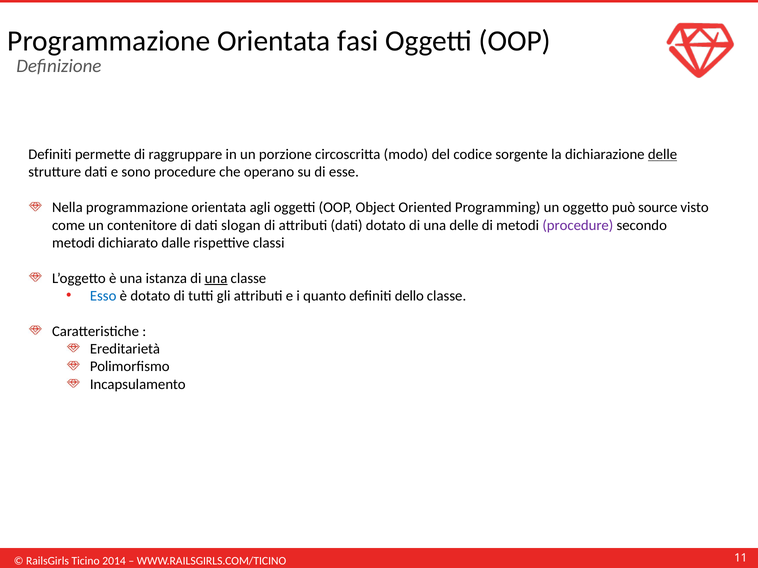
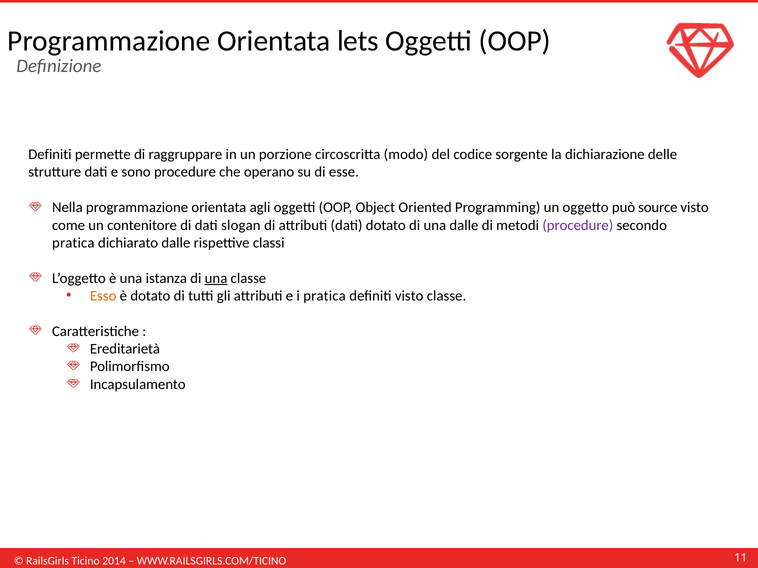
fasi: fasi -> lets (358, 41)
delle underline: present -> none (663, 155)
una delle: delle -> dalle (464, 225)
metodi: metodi -> pratica (73, 243)
Esso colour: blue -> orange (103, 296)
i quanto: quanto -> pratica (325, 296)
definiti dello: dello -> visto (409, 296)
